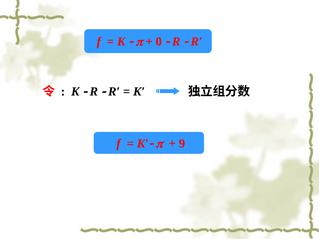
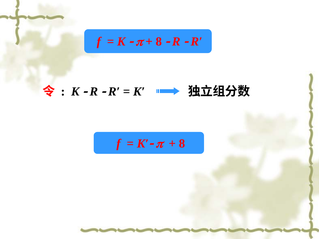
0: 0 -> 8 (159, 42)
9: 9 -> 8 (182, 144)
